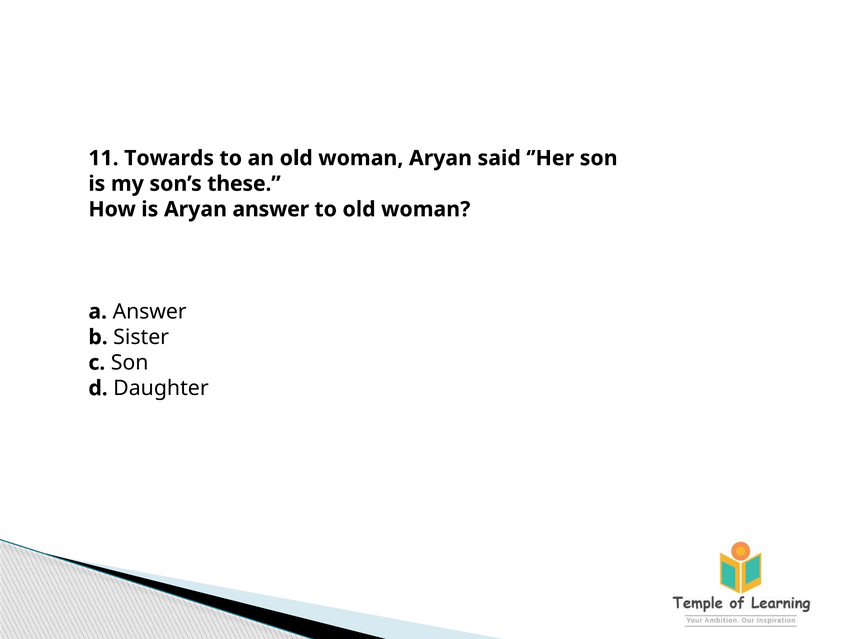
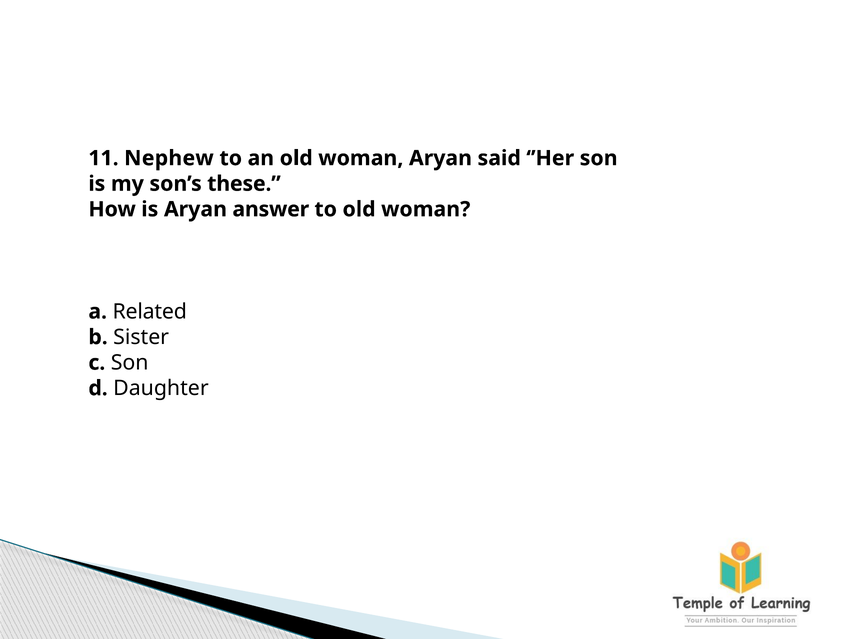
Towards: Towards -> Nephew (169, 158)
a Answer: Answer -> Related (150, 312)
